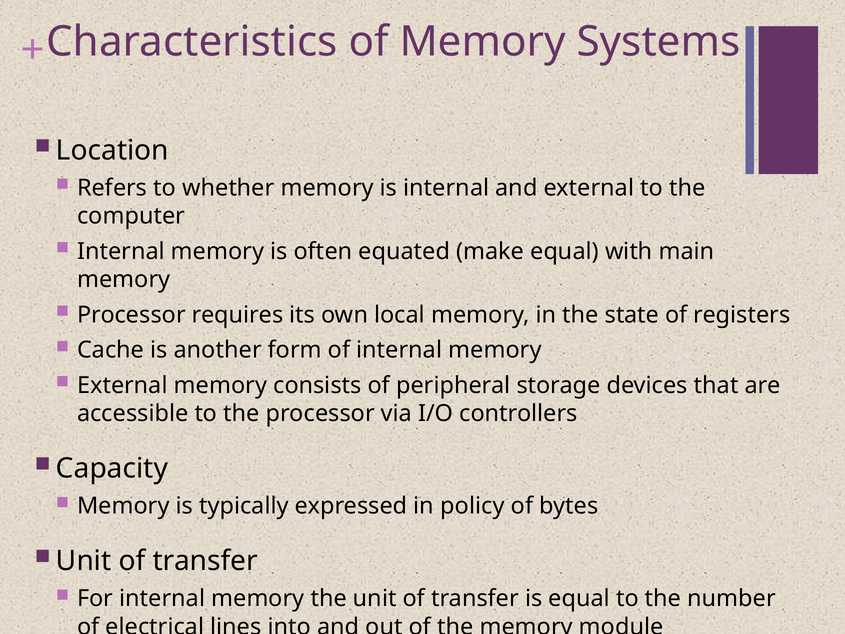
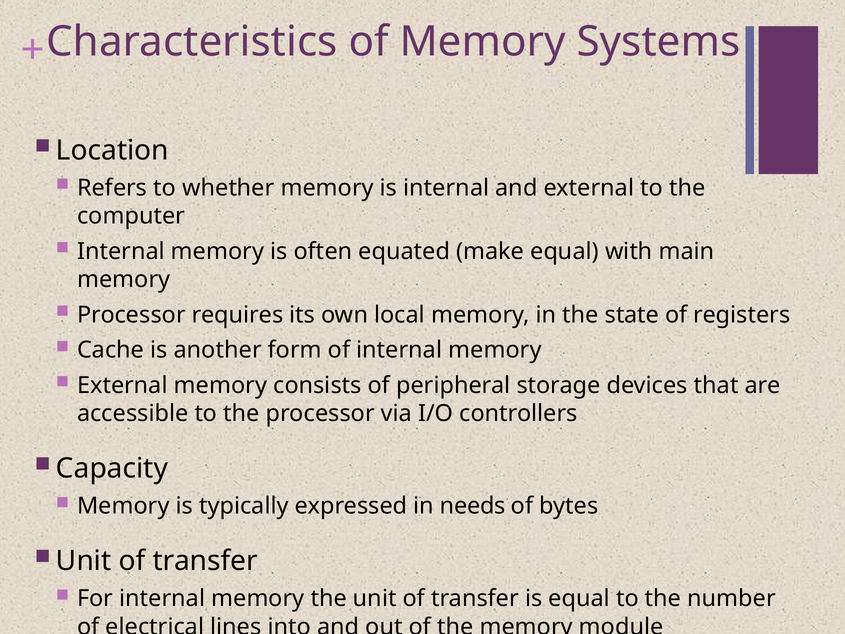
policy: policy -> needs (473, 506)
